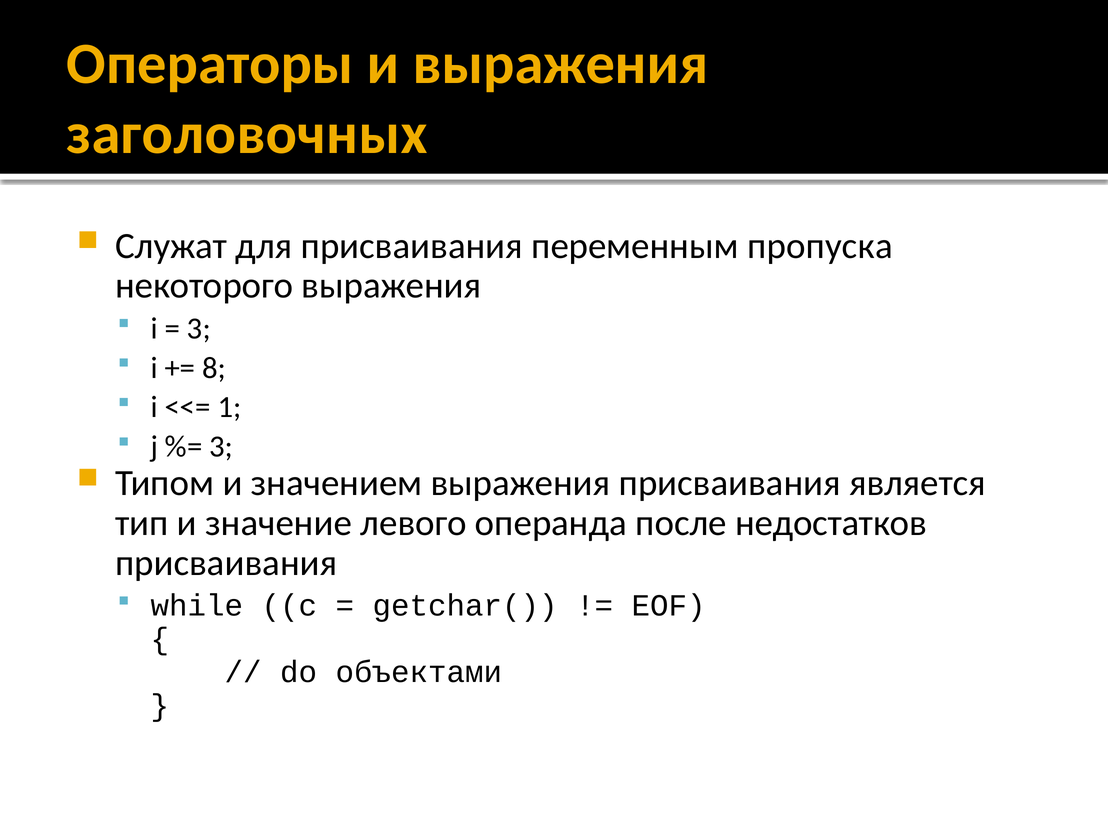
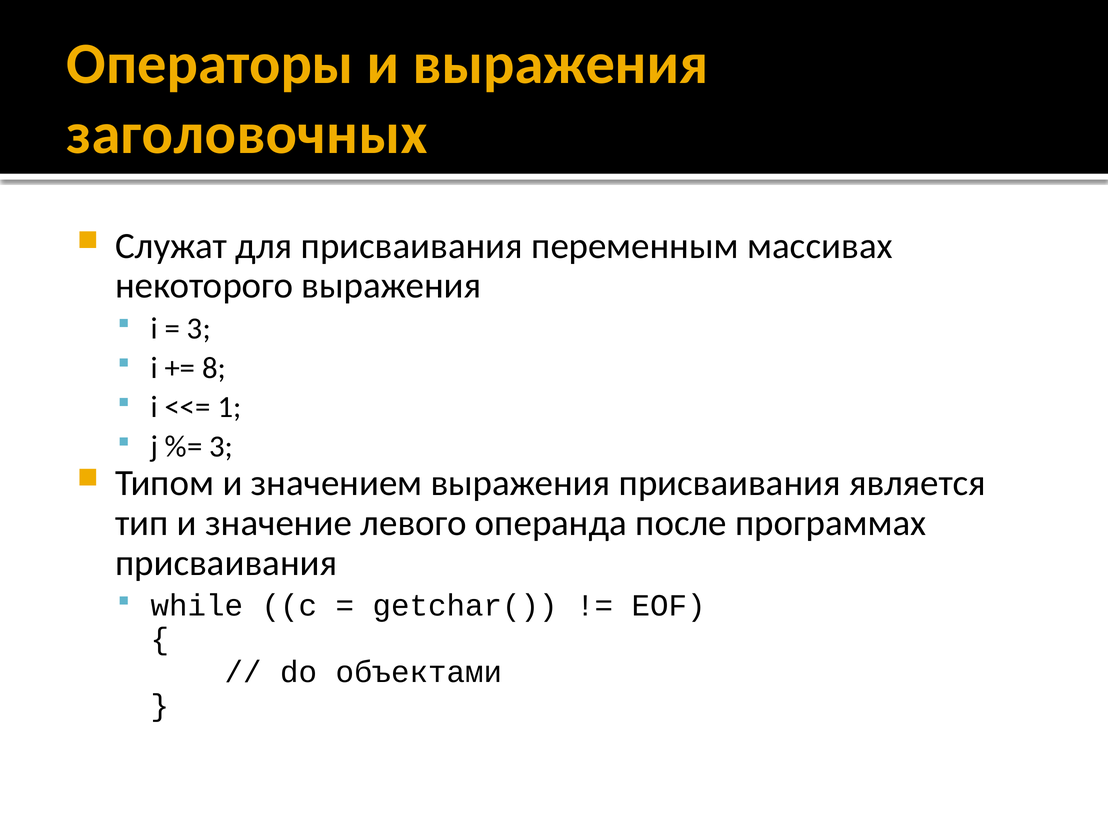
пропуска: пропуска -> массивах (820, 246)
недостатков: недостатков -> программах (831, 523)
